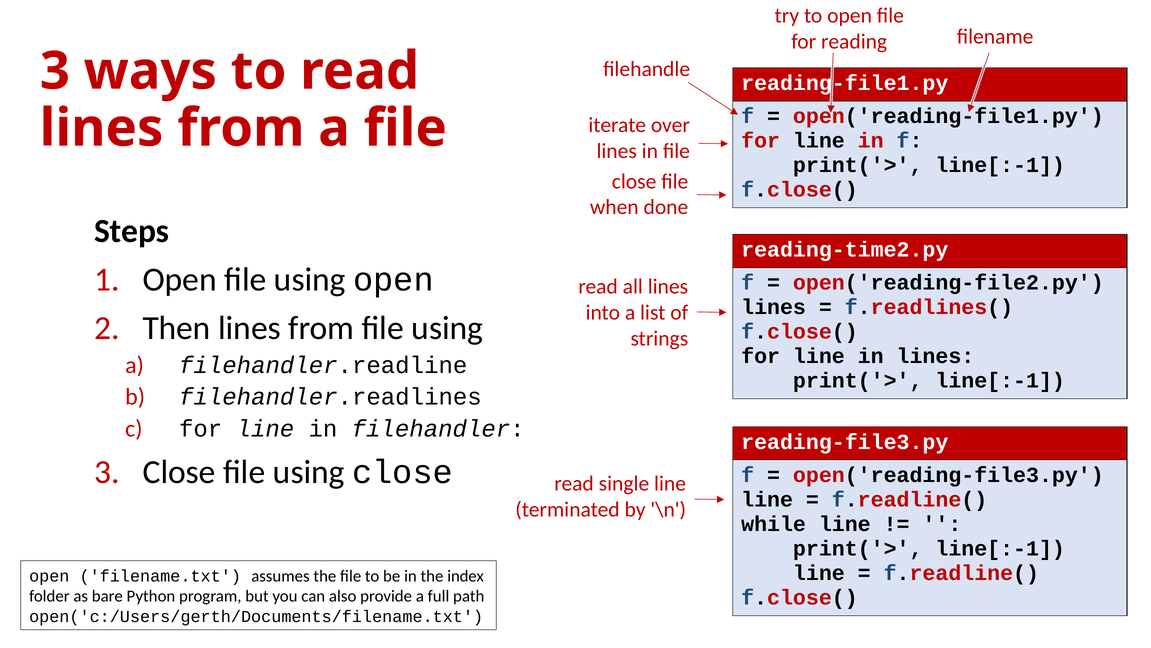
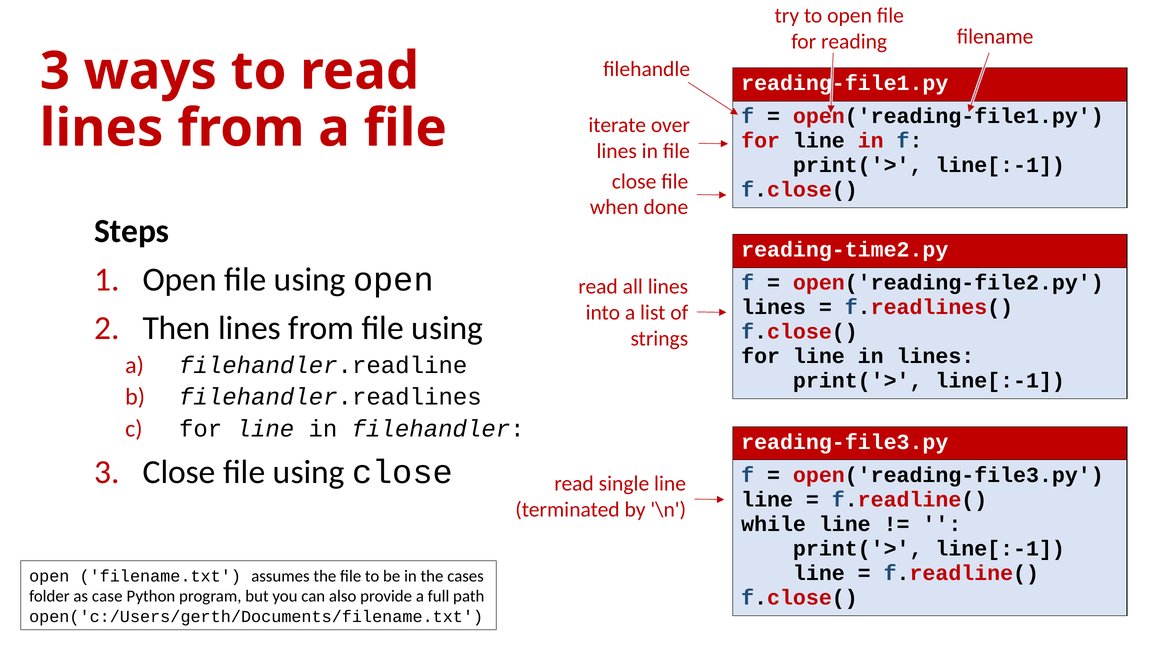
index: index -> cases (466, 576)
bare: bare -> case (107, 596)
